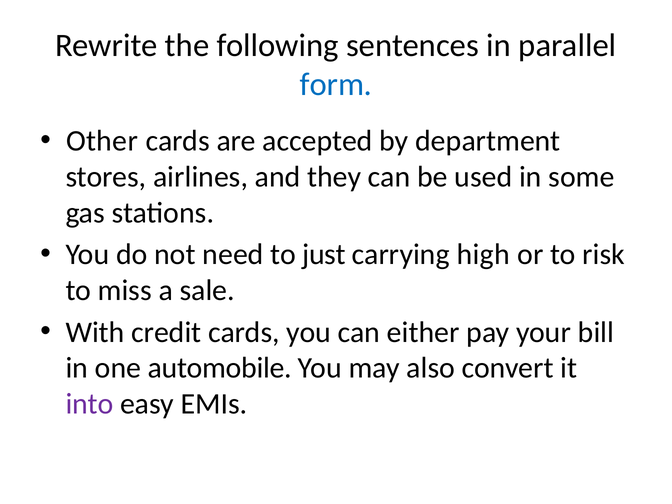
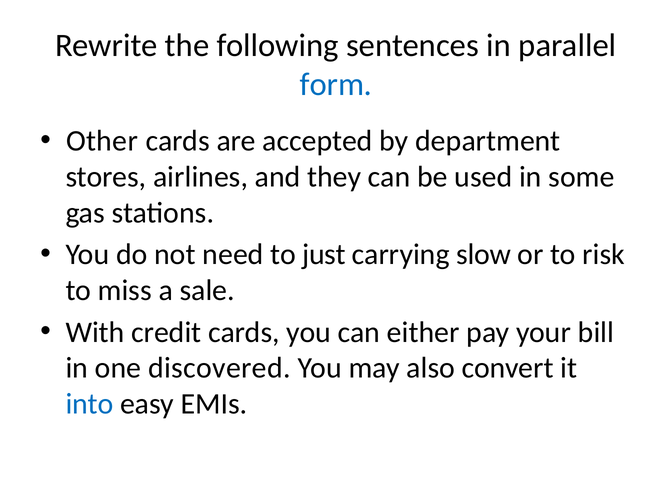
high: high -> slow (484, 254)
automobile: automobile -> discovered (219, 368)
into colour: purple -> blue (89, 404)
